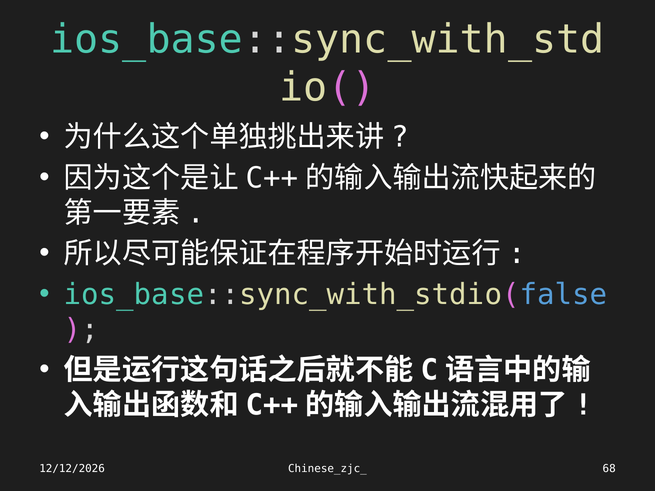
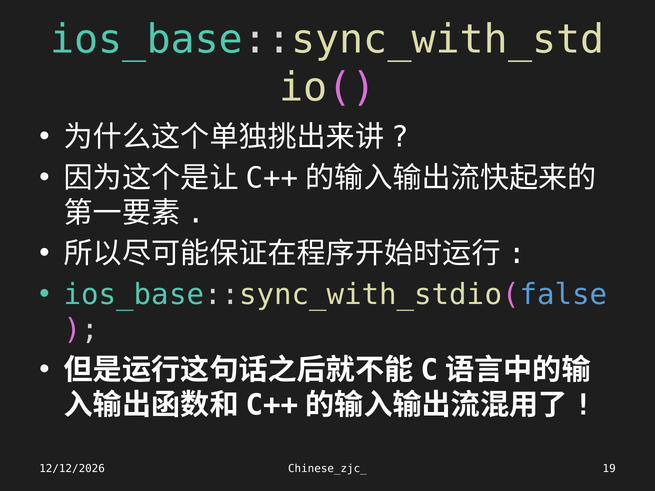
68: 68 -> 19 (609, 469)
